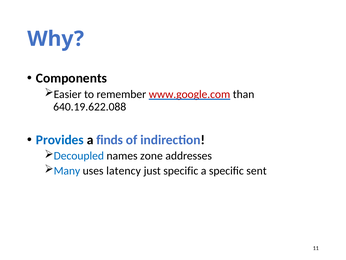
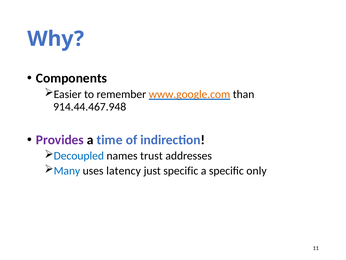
www.google.com colour: red -> orange (190, 94)
640.19.622.088: 640.19.622.088 -> 914.44.467.948 (90, 107)
Provides colour: blue -> purple (60, 140)
finds: finds -> time (110, 140)
zone: zone -> trust (151, 156)
sent: sent -> only (257, 170)
